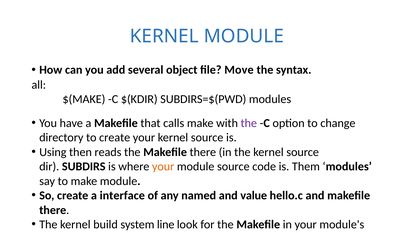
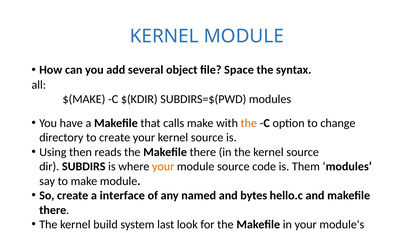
Move: Move -> Space (239, 70)
the colour: purple -> orange (249, 123)
value: value -> bytes (254, 195)
line: line -> last (166, 224)
